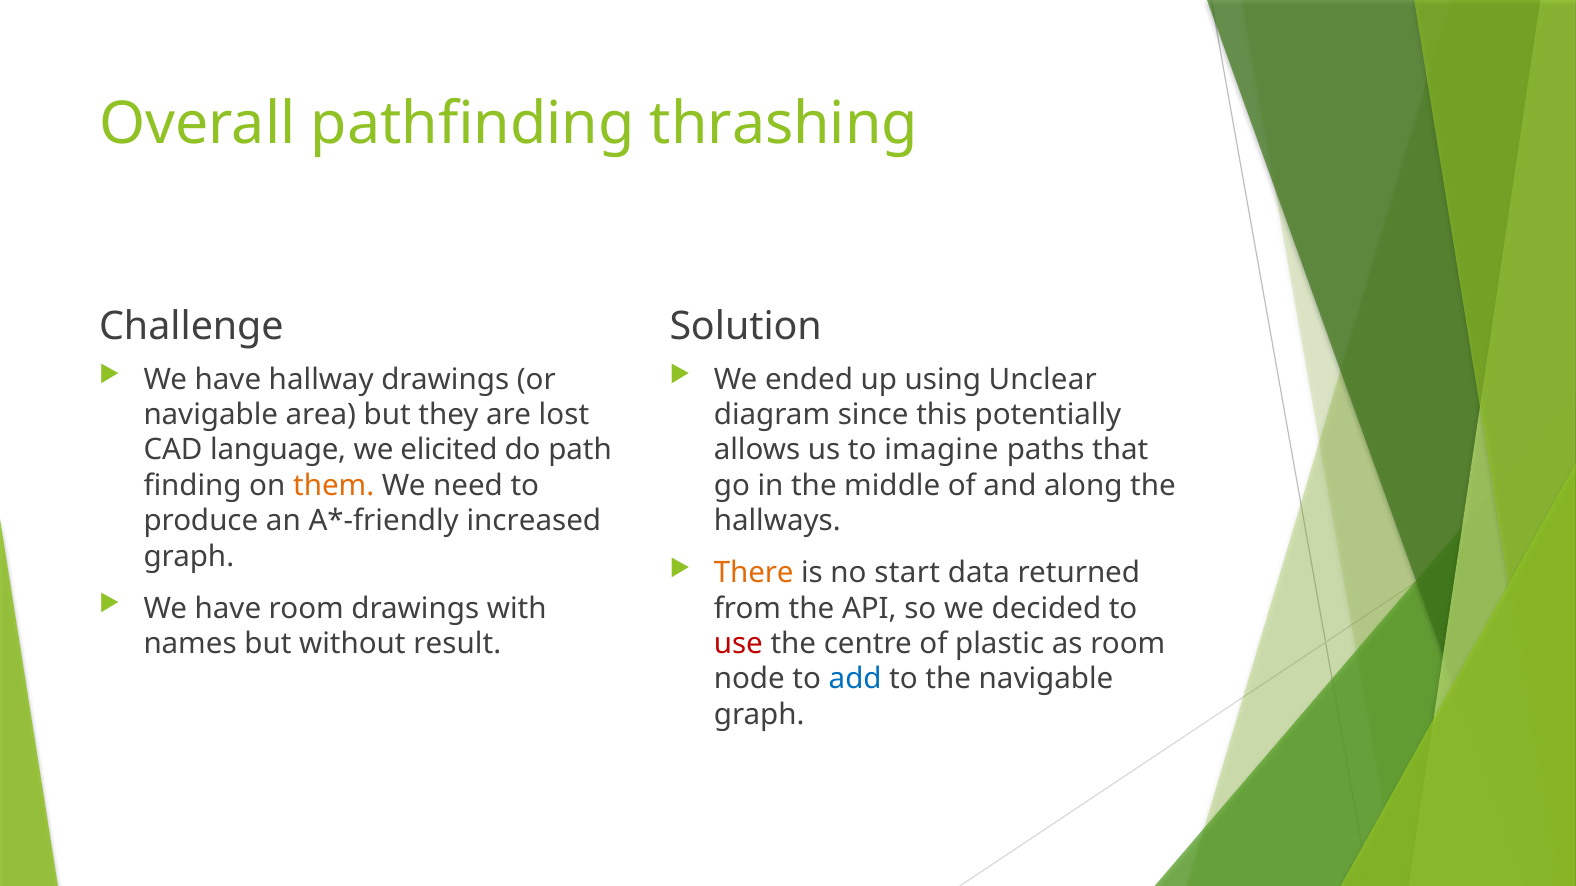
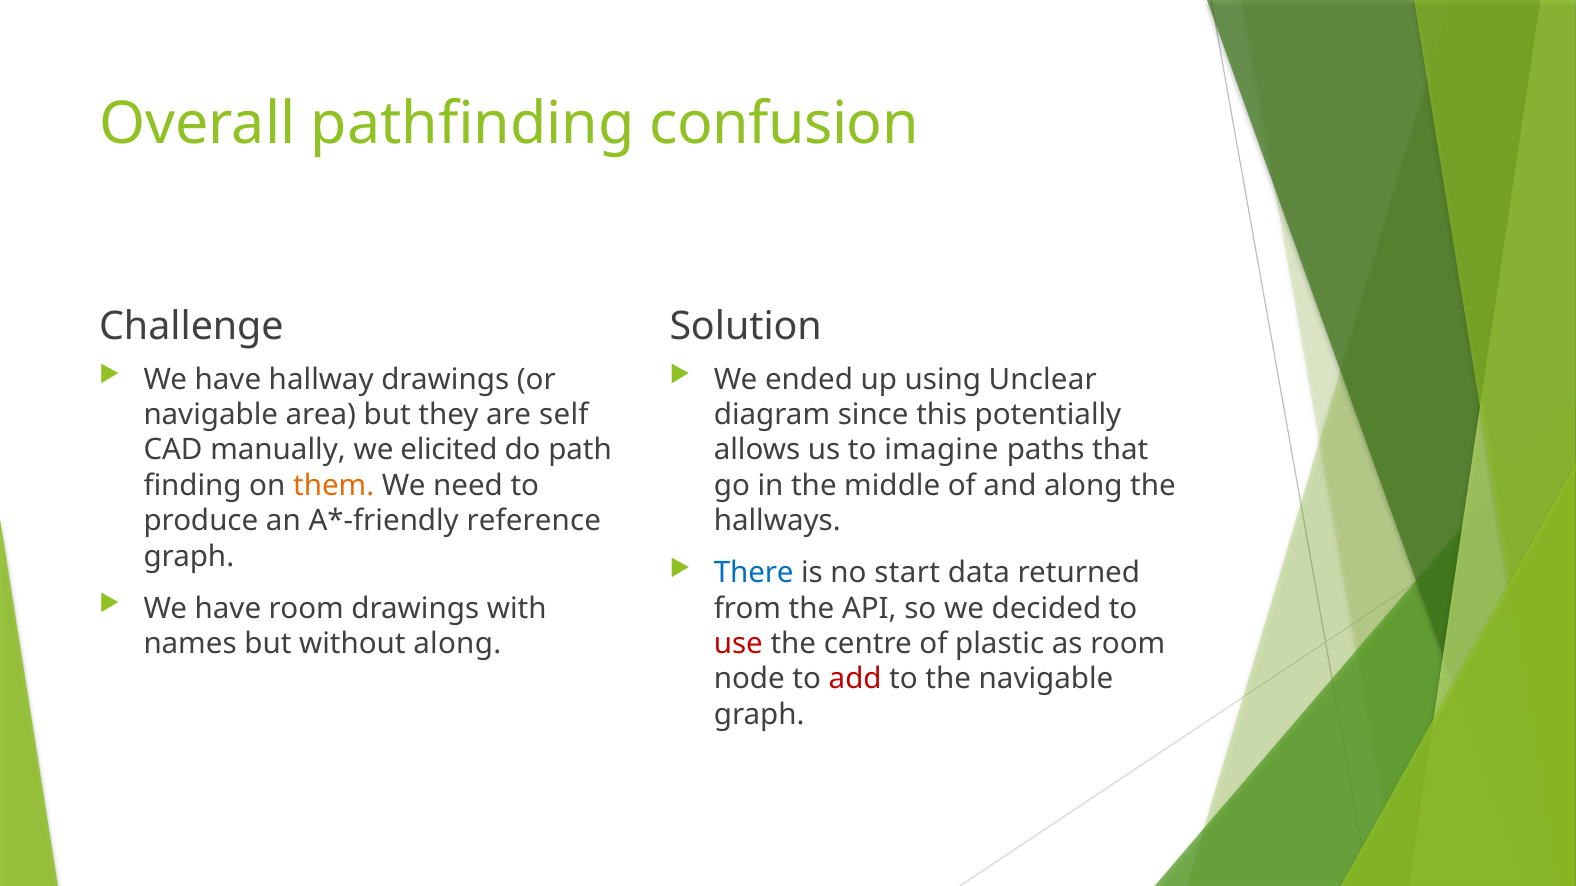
thrashing: thrashing -> confusion (784, 124)
lost: lost -> self (564, 415)
language: language -> manually (278, 450)
increased: increased -> reference (534, 521)
There colour: orange -> blue (754, 573)
without result: result -> along (457, 644)
add colour: blue -> red (855, 680)
